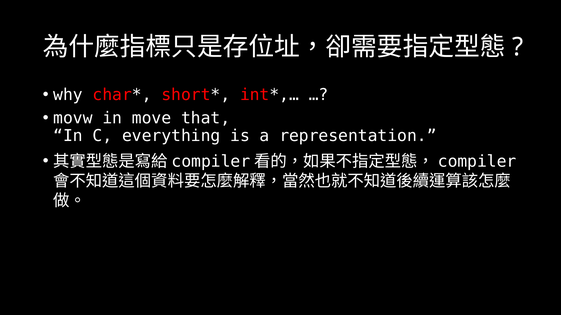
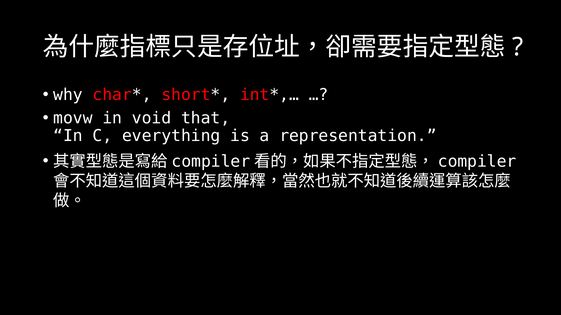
move: move -> void (152, 118)
